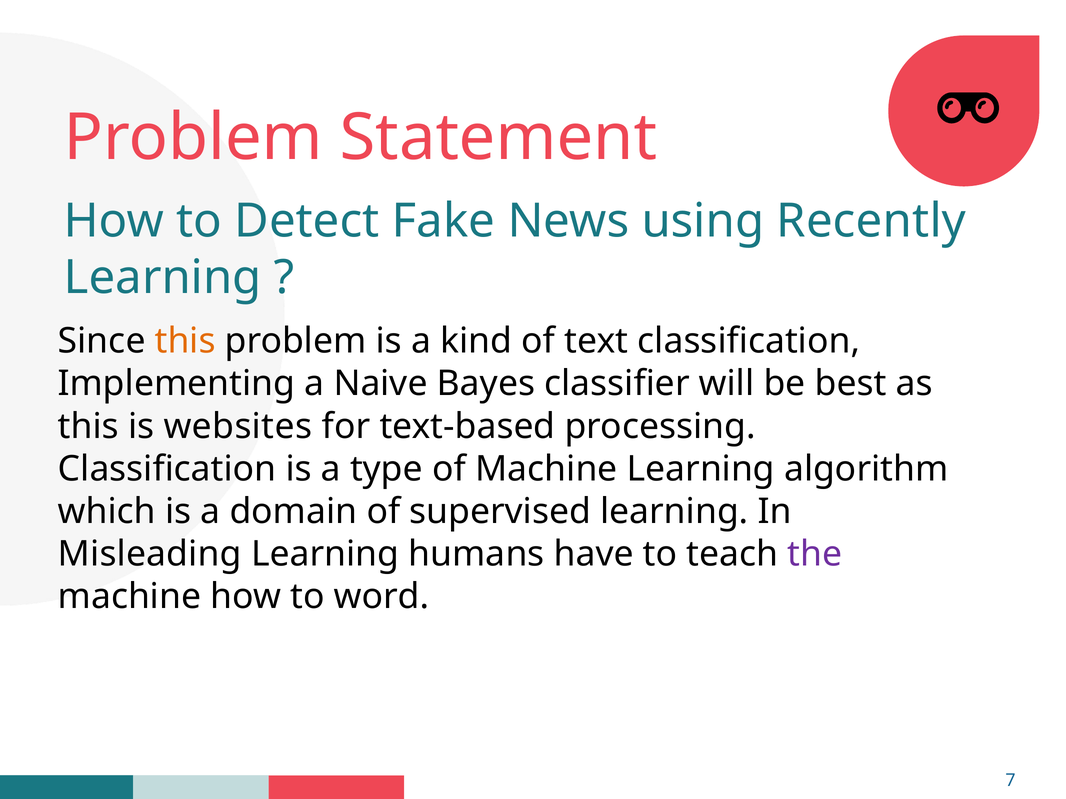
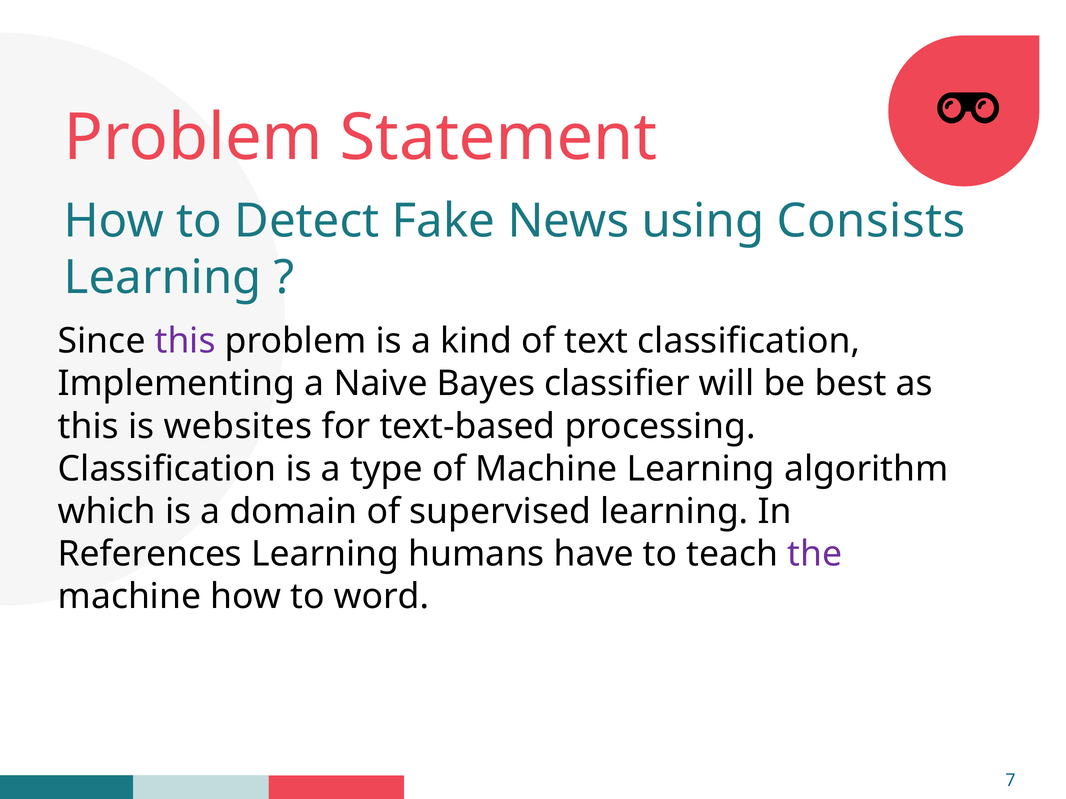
Recently: Recently -> Consists (871, 221)
this colour: orange -> purple (185, 341)
Misleading: Misleading -> References (150, 554)
